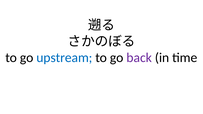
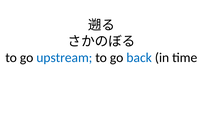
back colour: purple -> blue (139, 58)
